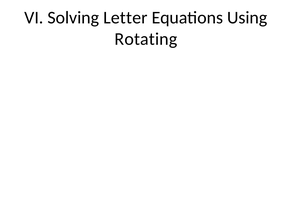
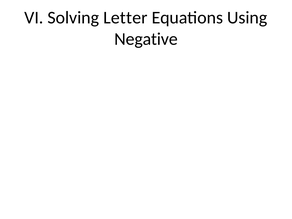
Rotating: Rotating -> Negative (146, 39)
